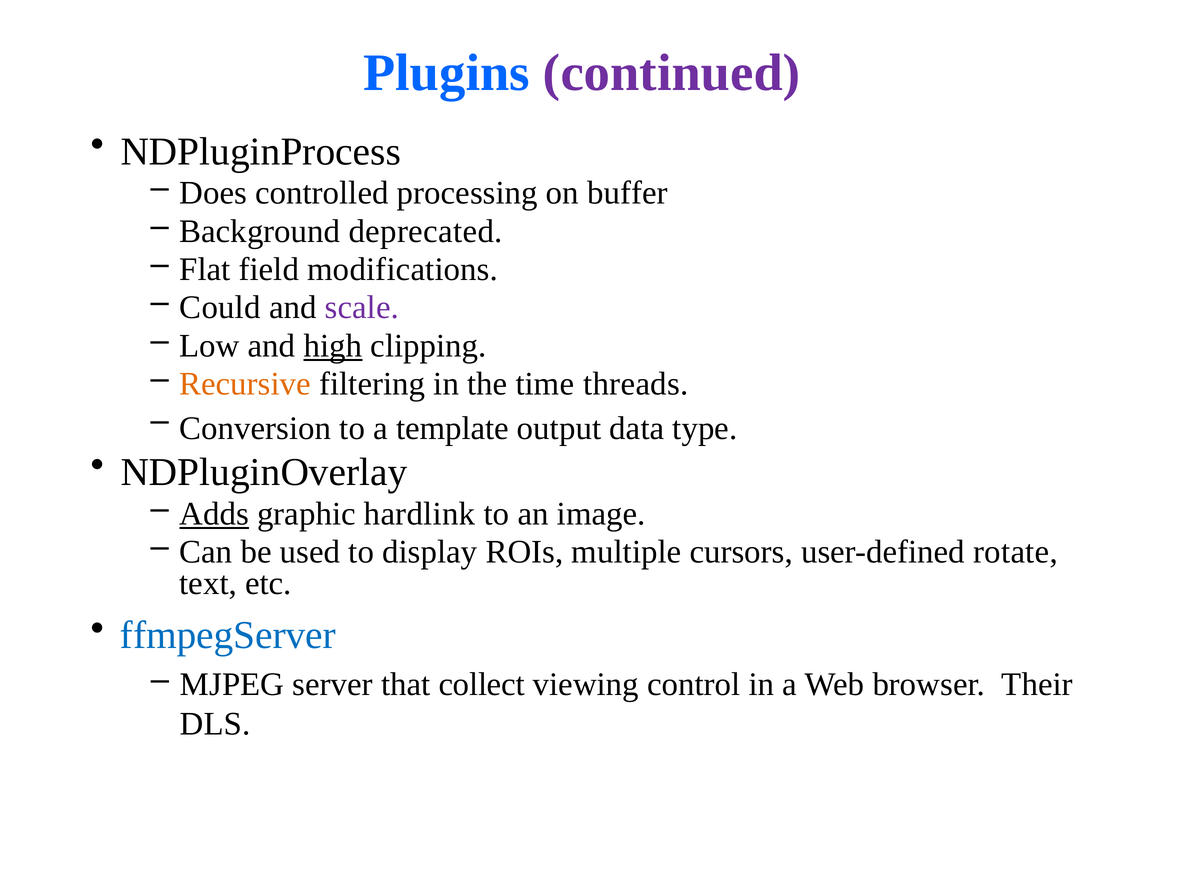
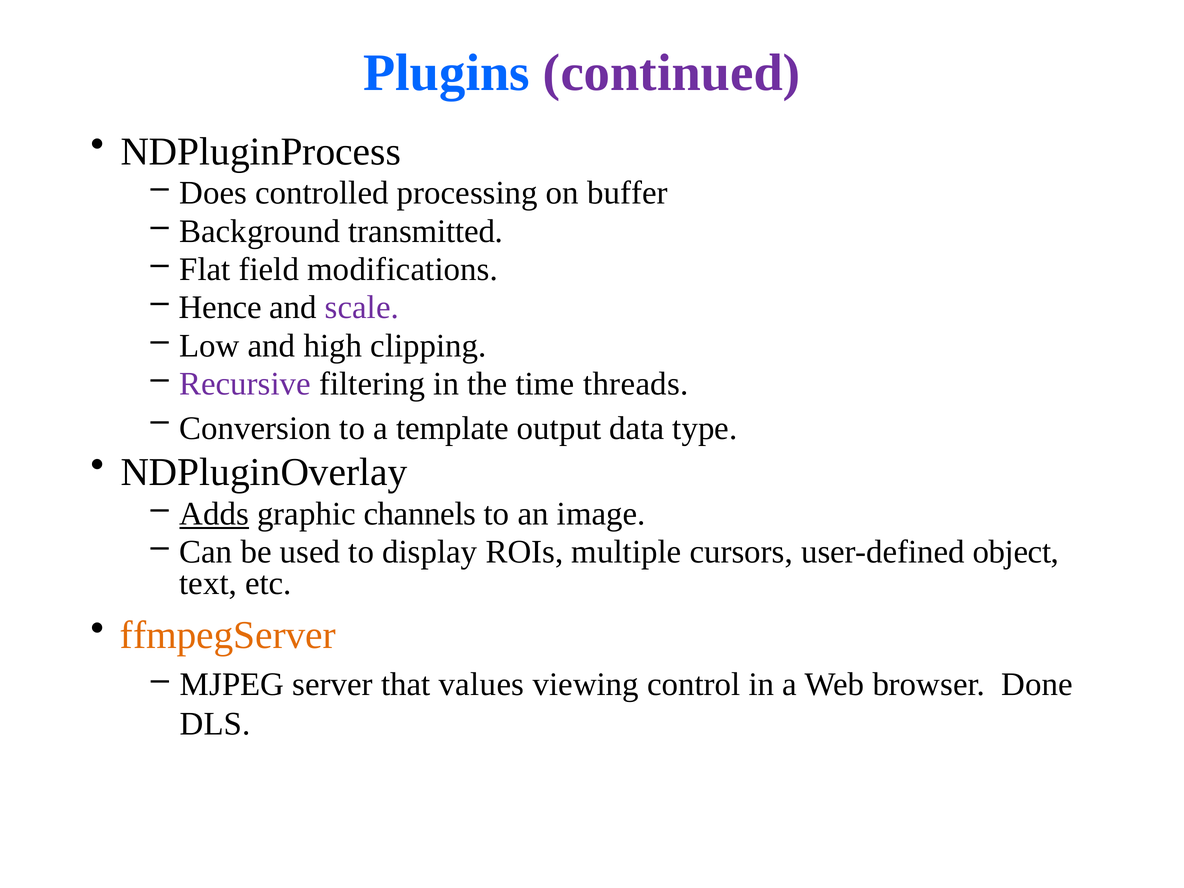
deprecated: deprecated -> transmitted (426, 231)
Could: Could -> Hence (220, 308)
high underline: present -> none (333, 346)
Recursive colour: orange -> purple (245, 384)
hardlink: hardlink -> channels (420, 514)
rotate: rotate -> object (1016, 552)
ffmpegServer colour: blue -> orange (228, 635)
collect: collect -> values (481, 685)
Their: Their -> Done (1037, 685)
